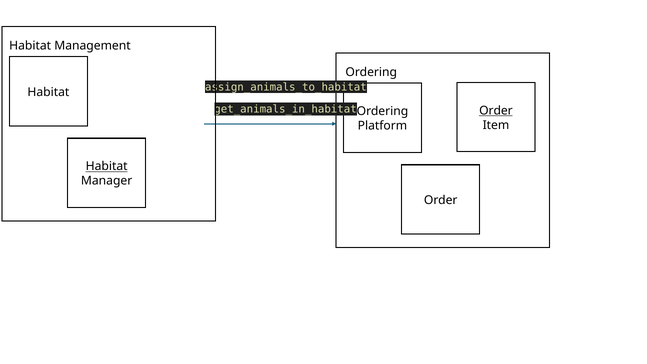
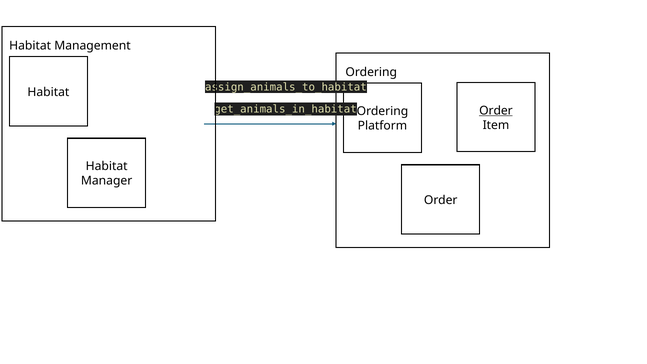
Habitat underline: present -> none (107, 166)
